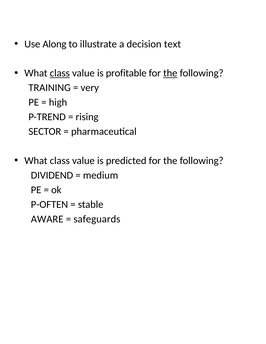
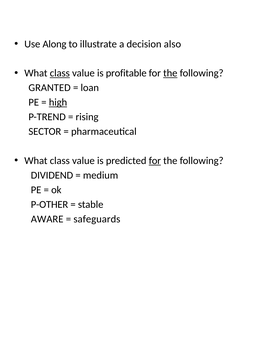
text: text -> also (172, 44)
TRAINING: TRAINING -> GRANTED (50, 88)
very: very -> loan (90, 88)
high underline: none -> present (58, 102)
for underline: none -> present (155, 161)
P-OFTEN: P-OFTEN -> P-OTHER (49, 205)
